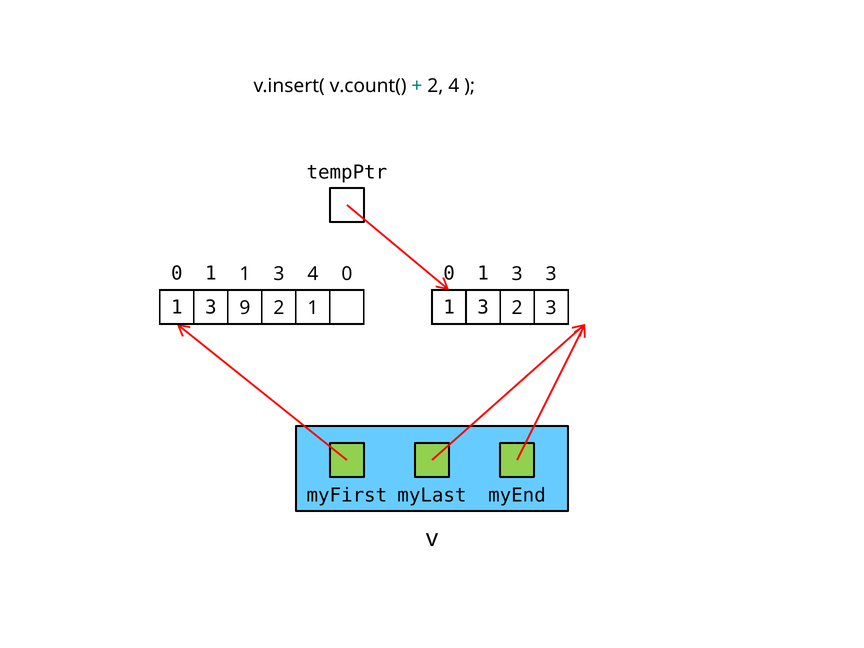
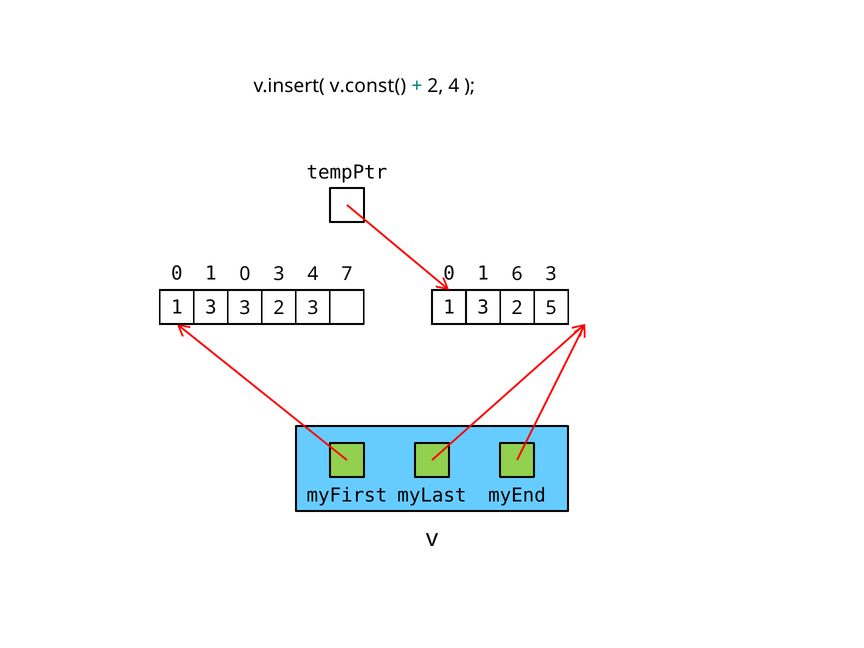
v.count(: v.count( -> v.const( (368, 86)
1 1: 1 -> 0 (245, 274)
4 0: 0 -> 7 (347, 274)
3: 3 -> 6 (517, 274)
3 9: 9 -> 3 (245, 308)
2 1: 1 -> 3 (313, 308)
2 3: 3 -> 5 (551, 308)
